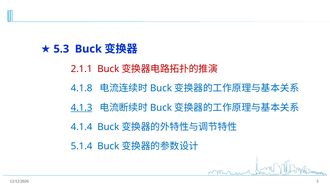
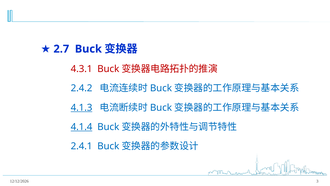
5.3: 5.3 -> 2.7 (61, 49)
2.1.1: 2.1.1 -> 4.3.1 (82, 69)
4.1.8: 4.1.8 -> 2.4.2 (82, 88)
4.1.4 underline: none -> present (82, 127)
5.1.4: 5.1.4 -> 2.4.1 (82, 146)
